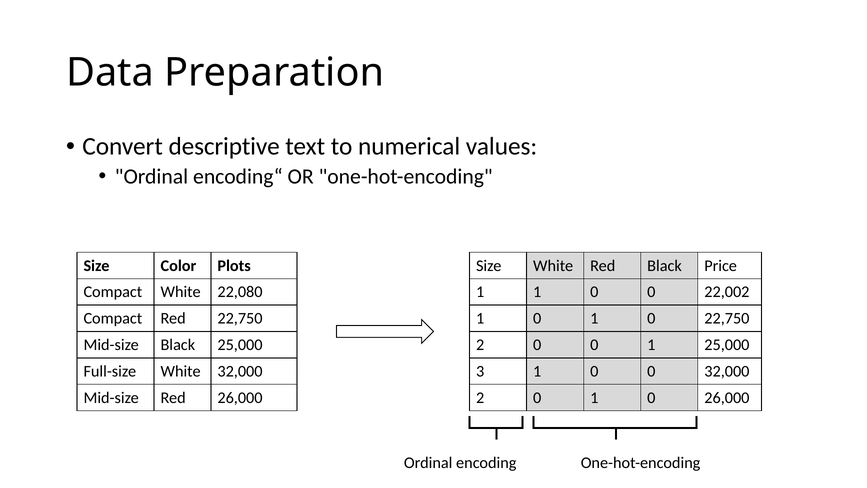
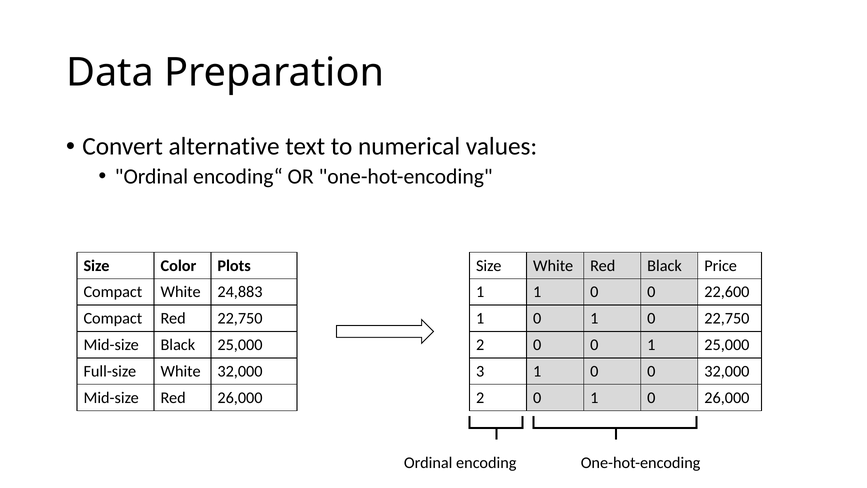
descriptive: descriptive -> alternative (224, 147)
22,080: 22,080 -> 24,883 (240, 292)
22,002: 22,002 -> 22,600 (727, 292)
